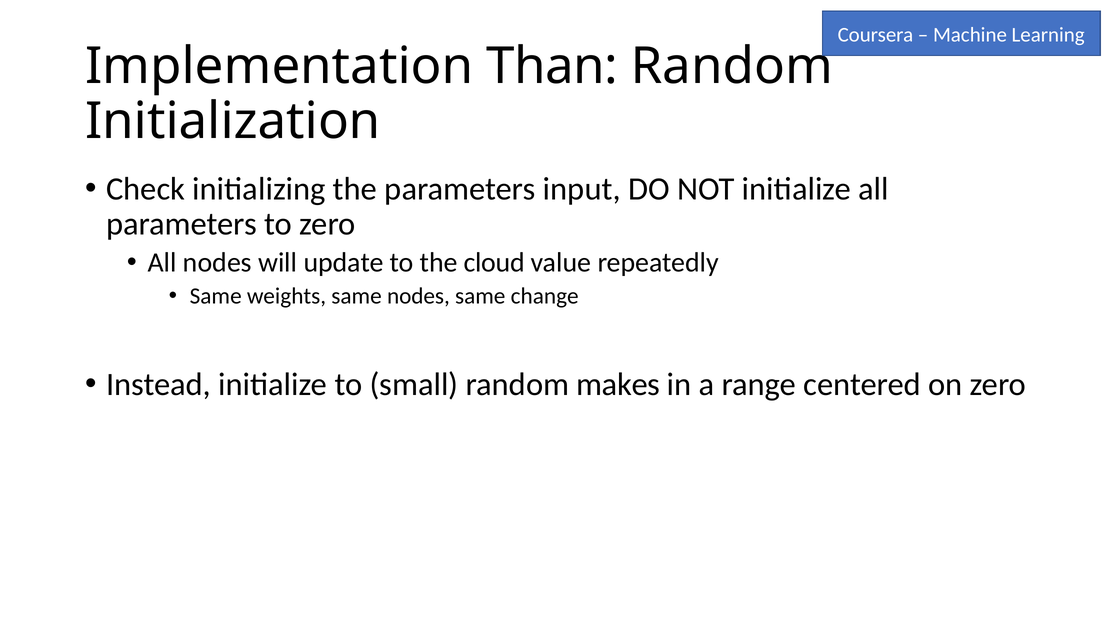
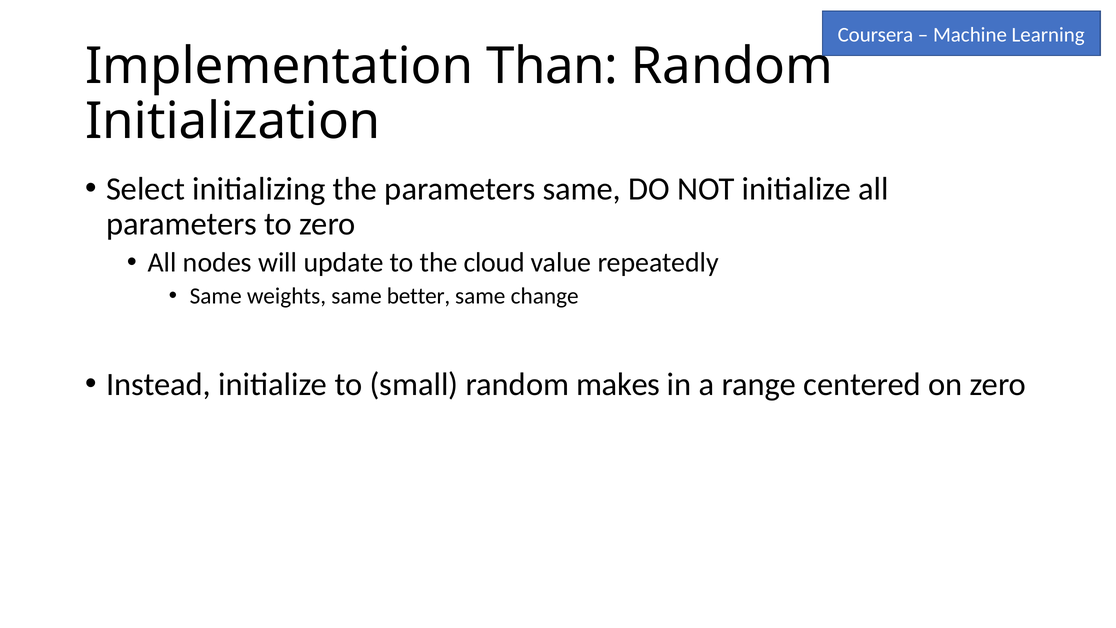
Check: Check -> Select (146, 189)
parameters input: input -> same (582, 189)
same nodes: nodes -> better (418, 296)
